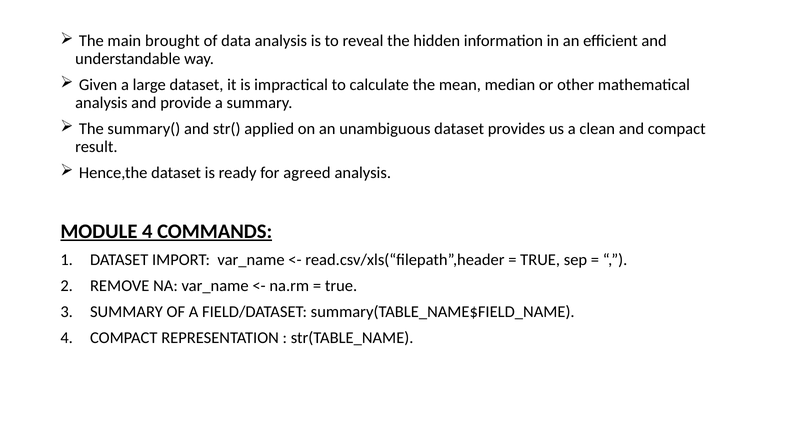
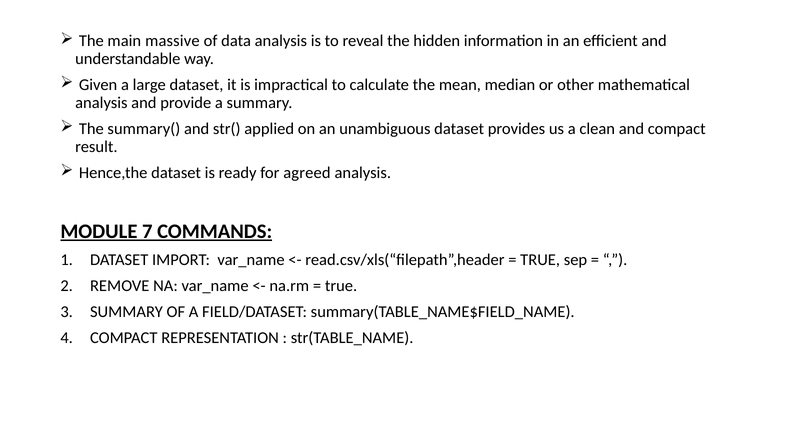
brought: brought -> massive (172, 41)
MODULE 4: 4 -> 7 (147, 232)
